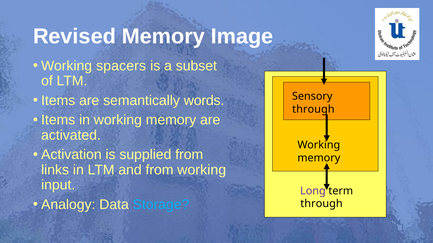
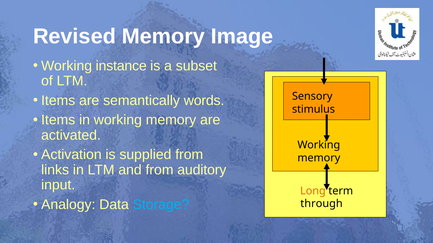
spacers: spacers -> instance (121, 66)
through: through -> stimulus (313, 109)
from working: working -> auditory (202, 170)
Long colour: purple -> orange (313, 191)
